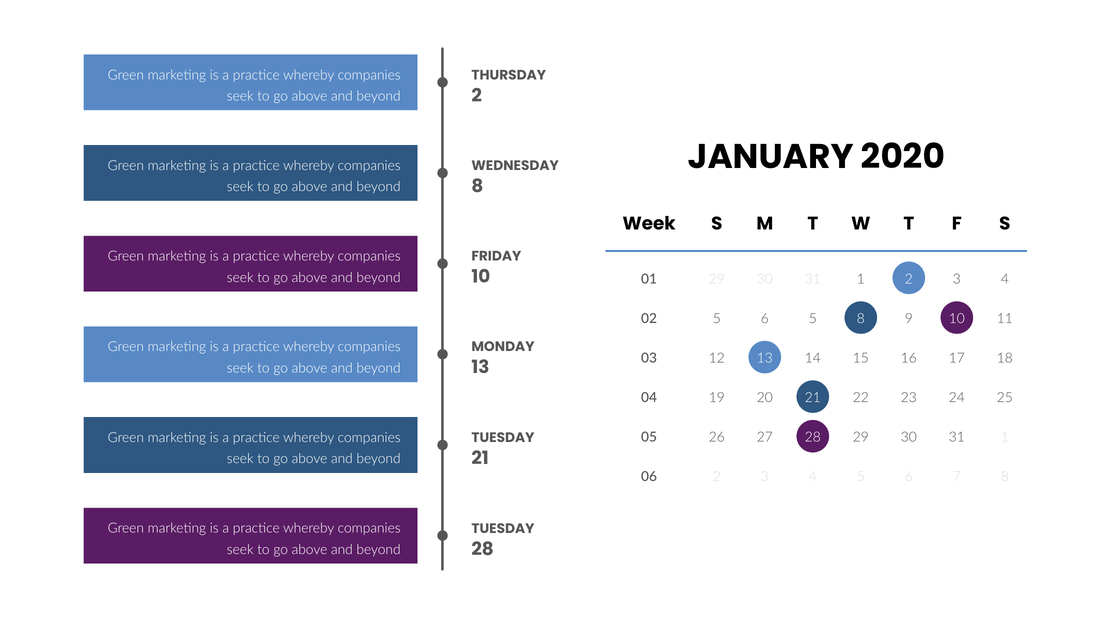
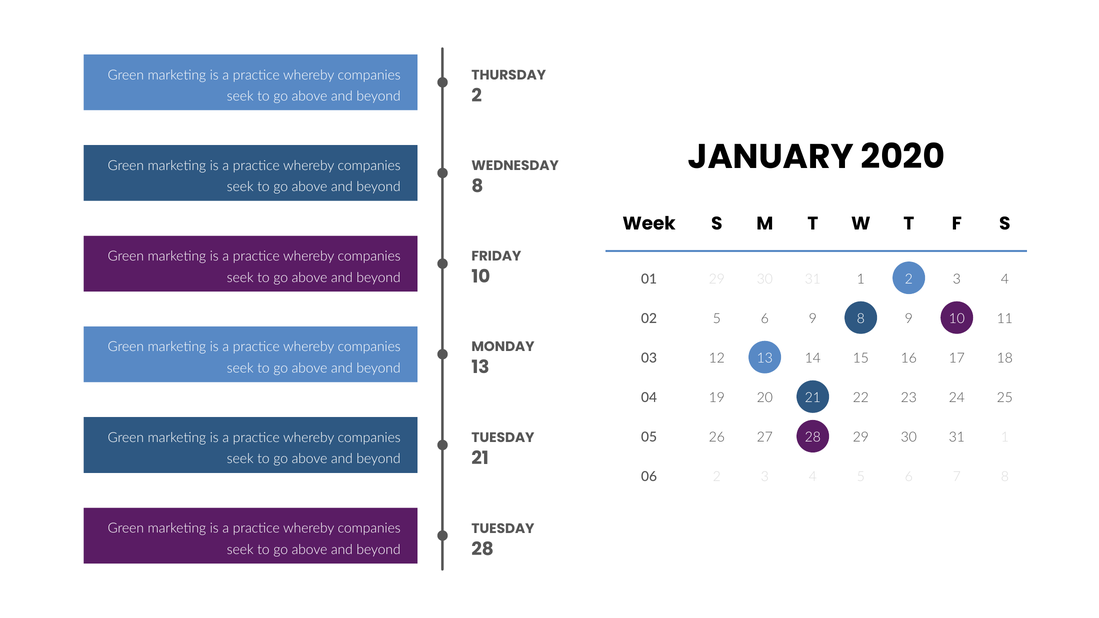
6 5: 5 -> 9 (813, 319)
